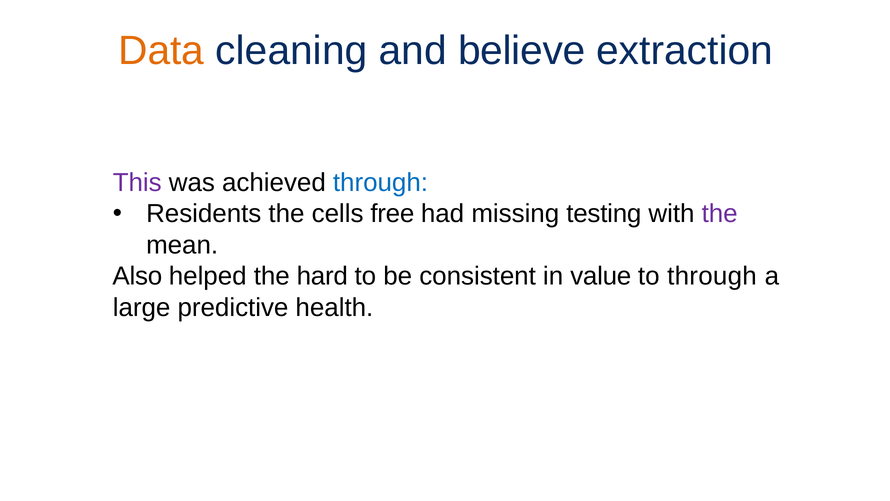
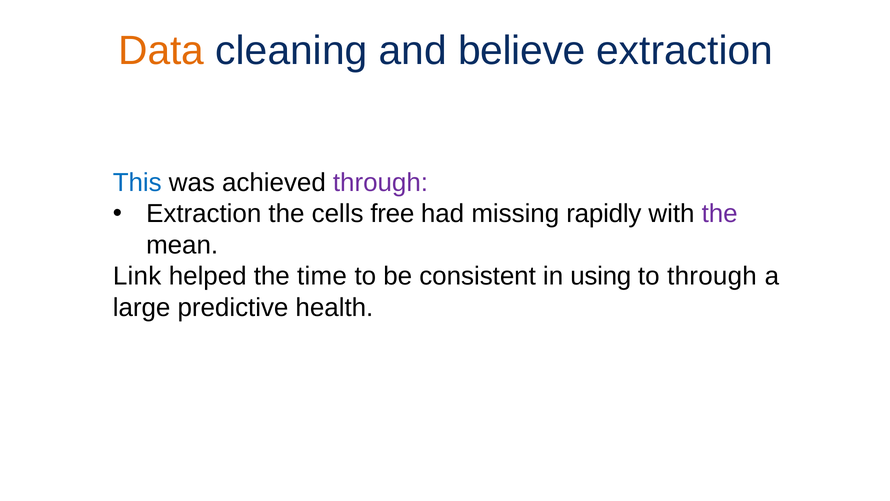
This colour: purple -> blue (137, 183)
through colour: blue -> purple (380, 183)
Residents: Residents -> Extraction (204, 214)
testing: testing -> rapidly (604, 214)
Also: Also -> Link (137, 276)
hard: hard -> time (322, 276)
value: value -> using (601, 276)
